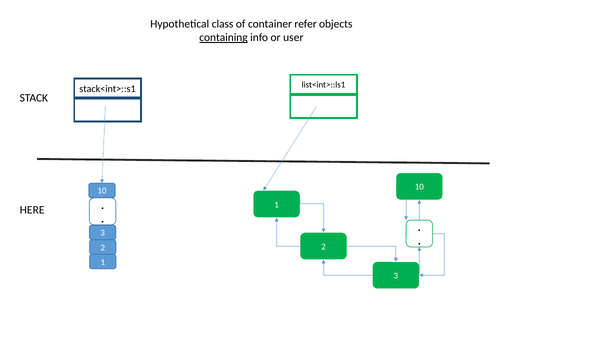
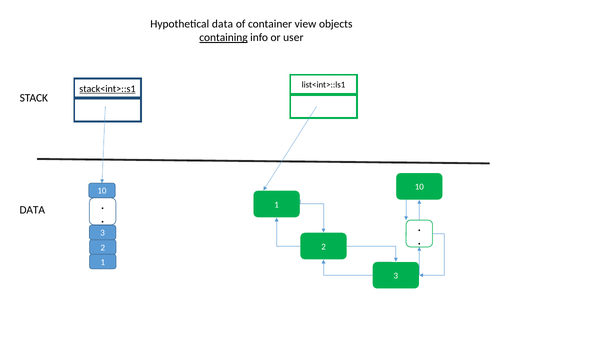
Hypothetical class: class -> data (223, 24)
refer: refer -> view (306, 24)
stack<int>::s1 underline: none -> present (107, 89)
HERE: HERE -> DATA (32, 210)
